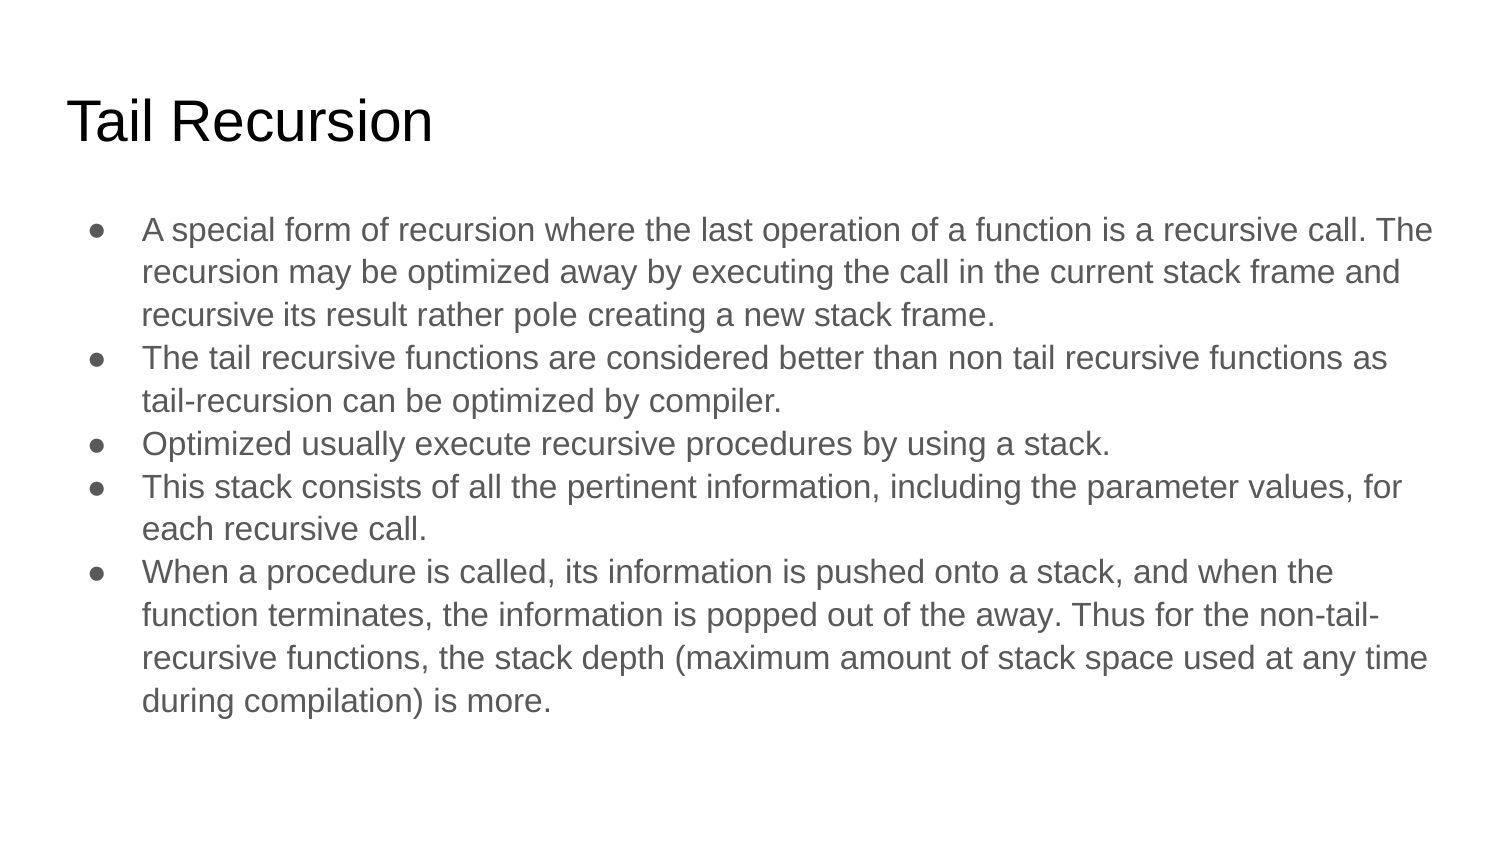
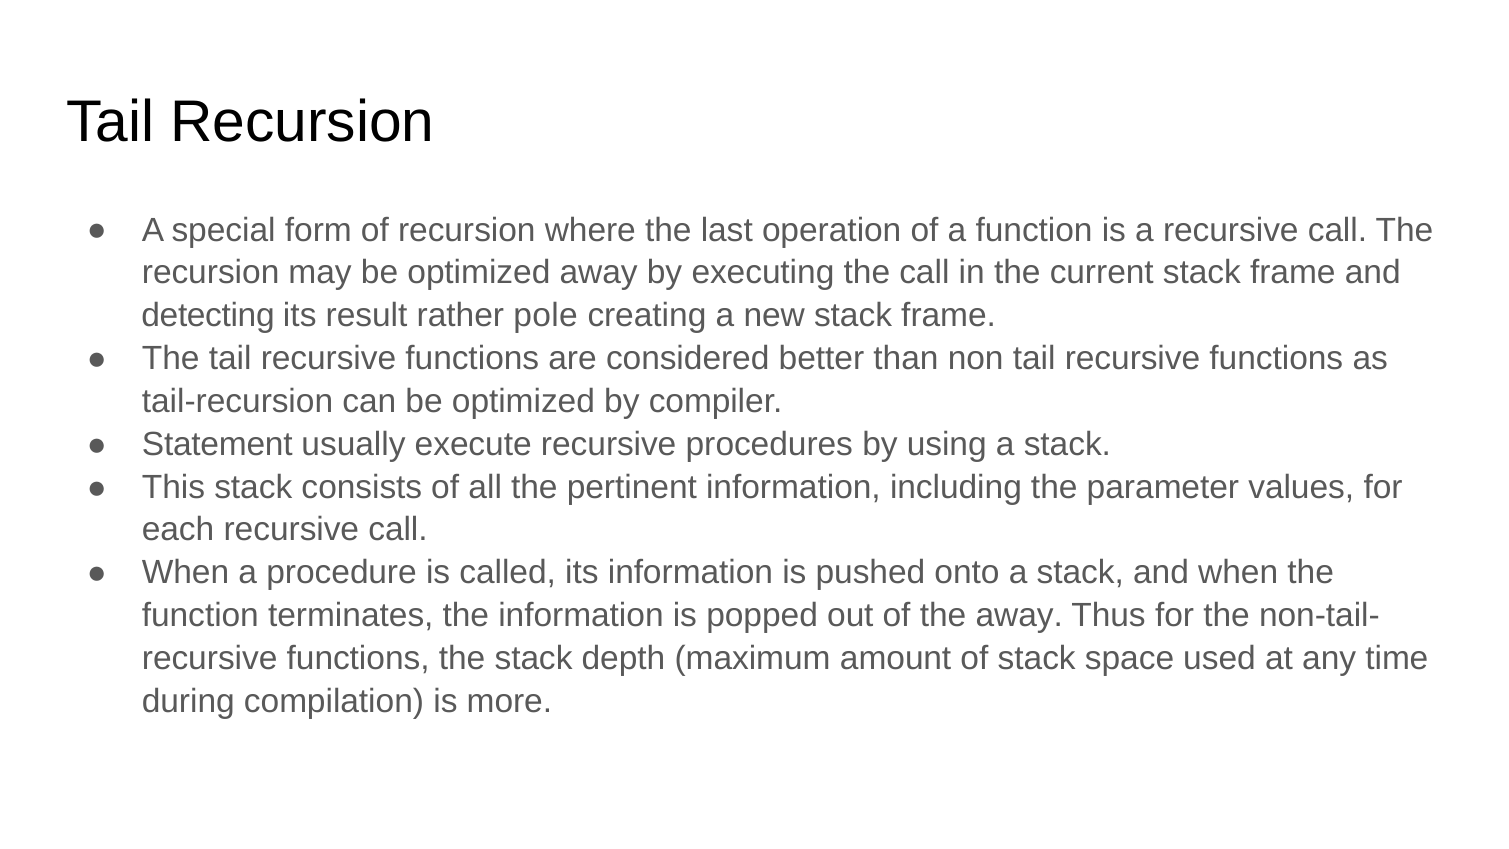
recursive: recursive -> detecting (208, 316)
Optimized: Optimized -> Statement (217, 444)
